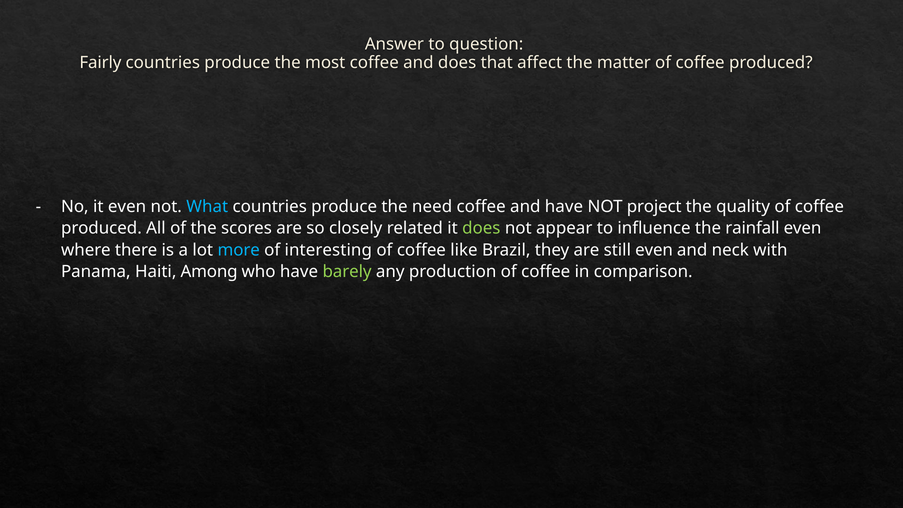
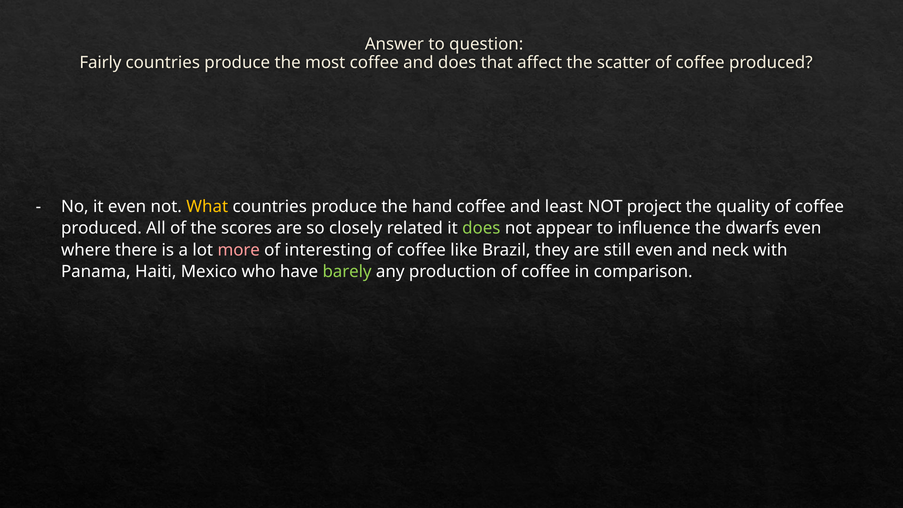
matter: matter -> scatter (624, 62)
What colour: light blue -> yellow (207, 207)
need: need -> hand (432, 207)
and have: have -> least (564, 207)
rainfall: rainfall -> dwarfs (752, 228)
more colour: light blue -> pink (239, 250)
Among: Among -> Mexico (209, 272)
